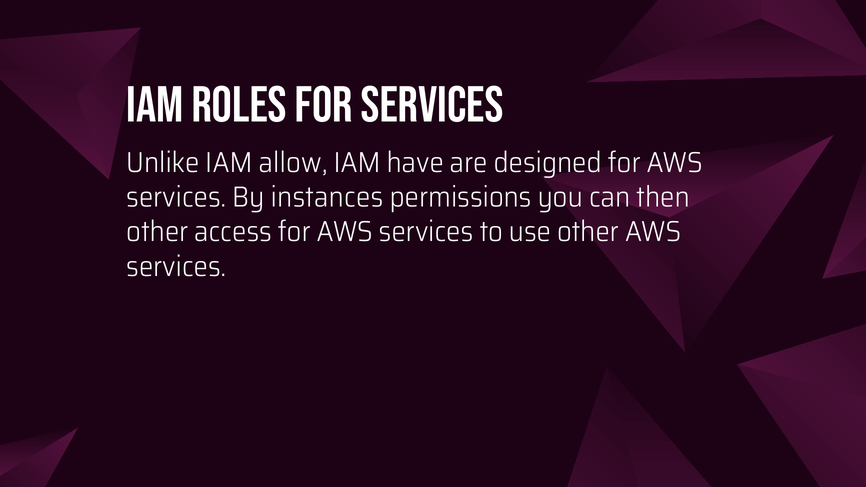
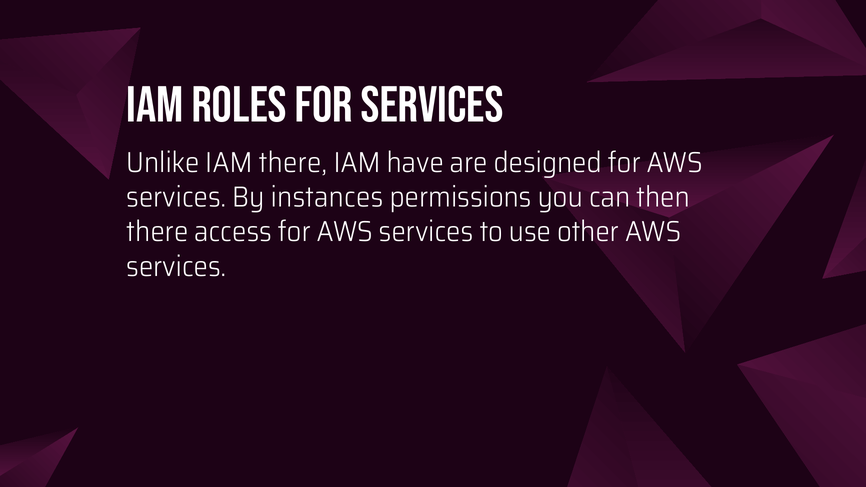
IAM allow: allow -> there (293, 163)
other: other -> there (157, 232)
